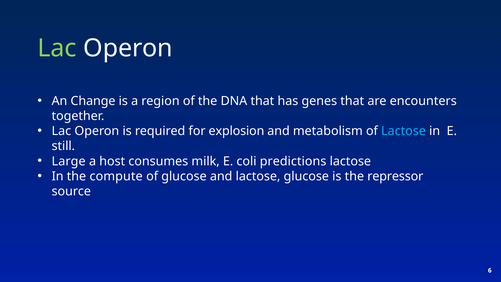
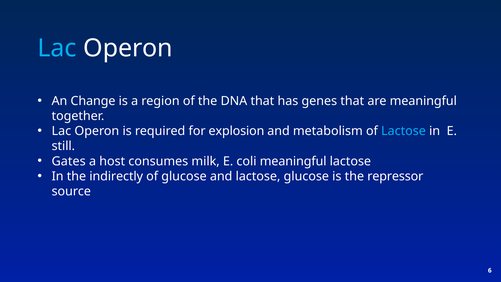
Lac colour: light green -> light blue (57, 48)
are encounters: encounters -> meaningful (423, 101)
Large: Large -> Gates (69, 161)
coli predictions: predictions -> meaningful (293, 161)
compute: compute -> indirectly (116, 176)
